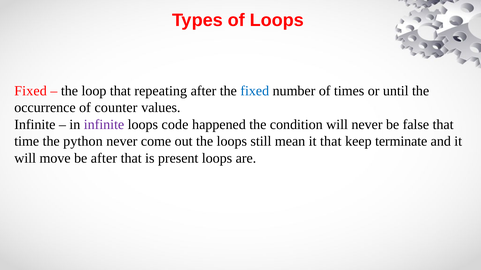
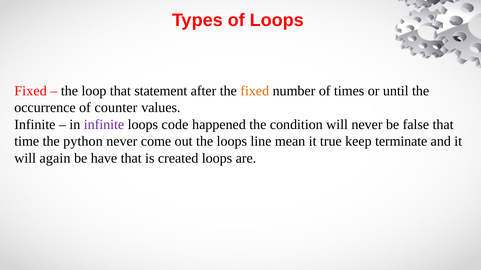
repeating: repeating -> statement (161, 91)
fixed colour: blue -> orange (255, 91)
still: still -> line (261, 142)
it that: that -> true (331, 142)
move: move -> again (55, 158)
be after: after -> have (104, 158)
present: present -> created (178, 158)
